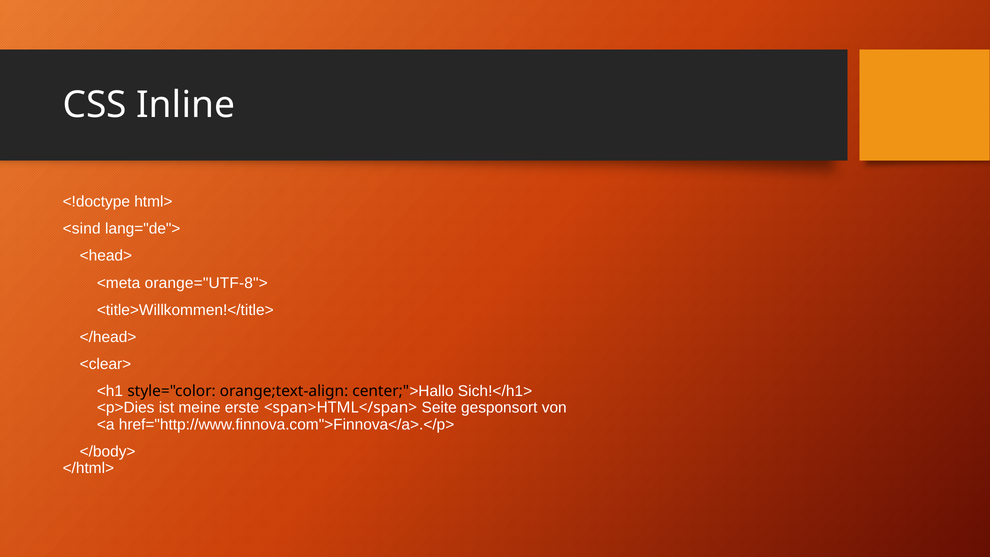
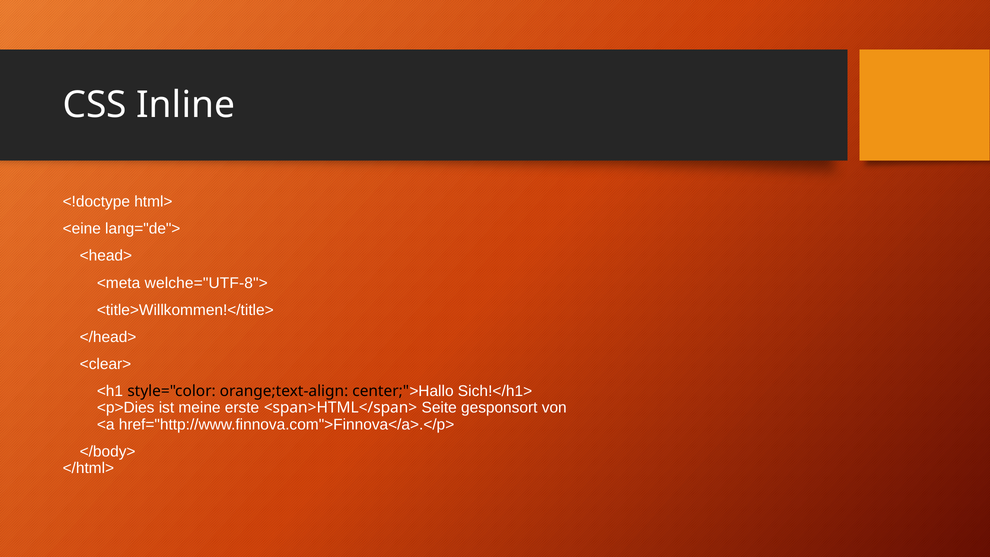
<sind: <sind -> <eine (82, 229)
orange="UTF-8">: orange="UTF-8"> -> welche="UTF-8"> (206, 283)
